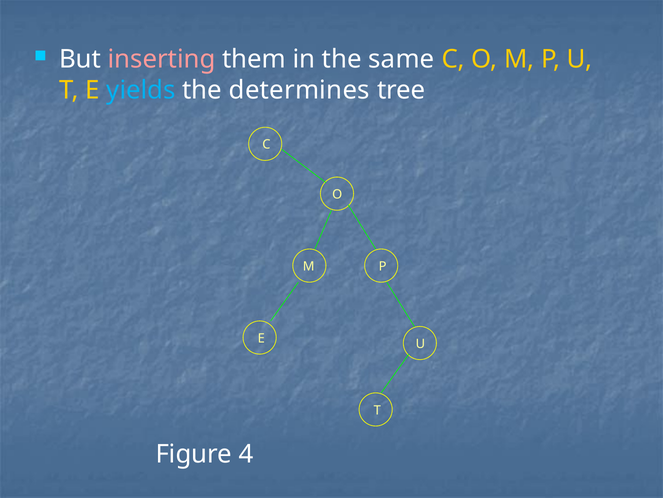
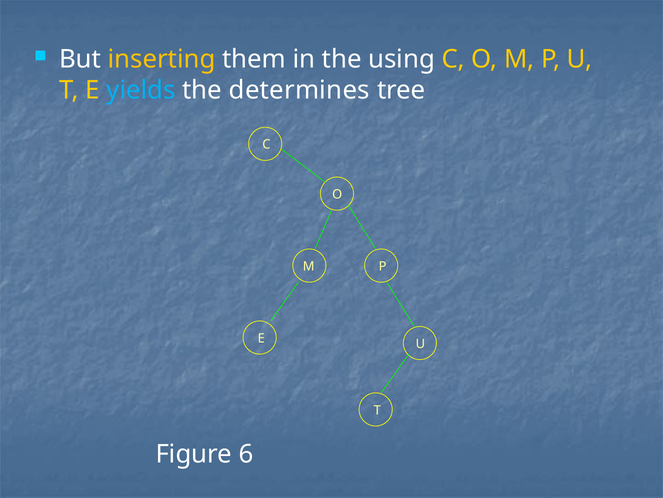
inserting colour: pink -> yellow (162, 59)
same: same -> using (402, 59)
4: 4 -> 6 (246, 454)
